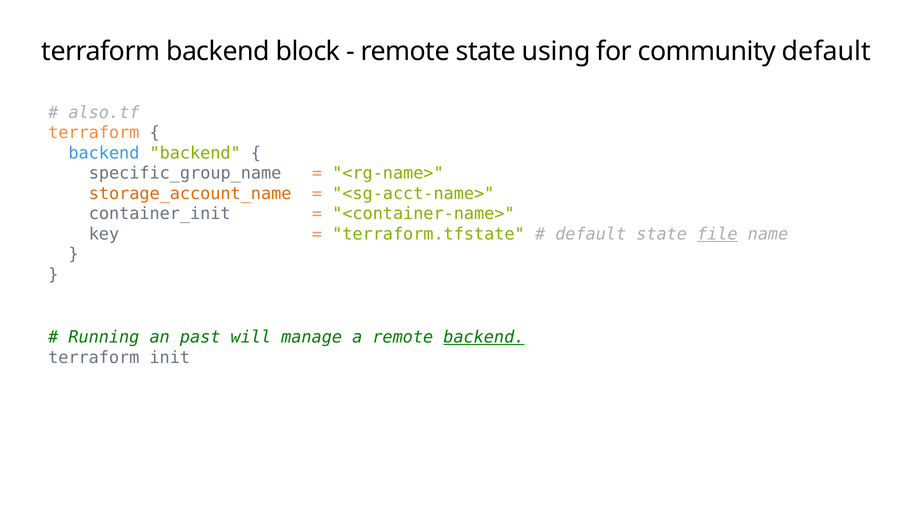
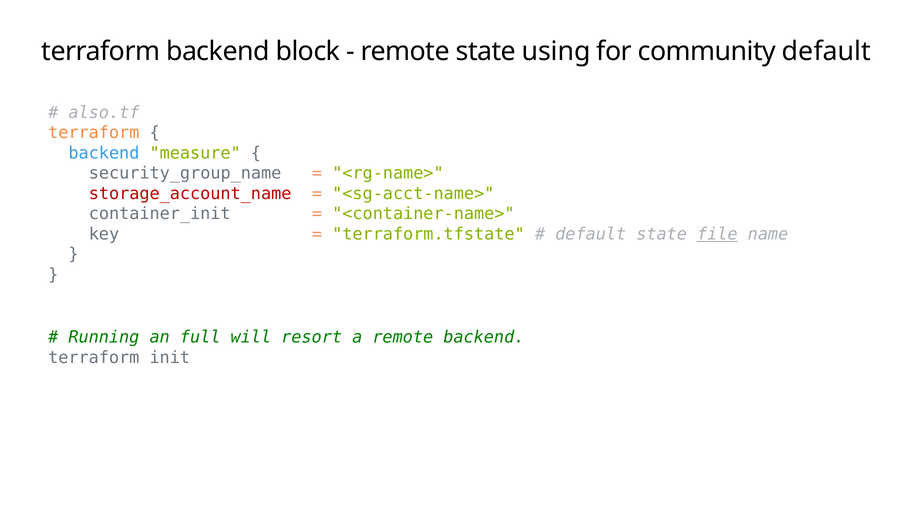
backend backend: backend -> measure (195, 153)
specific_group_name: specific_group_name -> security_group_name (185, 173)
storage_account_name colour: orange -> red (190, 193)
past: past -> full (200, 337)
manage: manage -> resort (312, 337)
backend underline: present -> none (484, 337)
